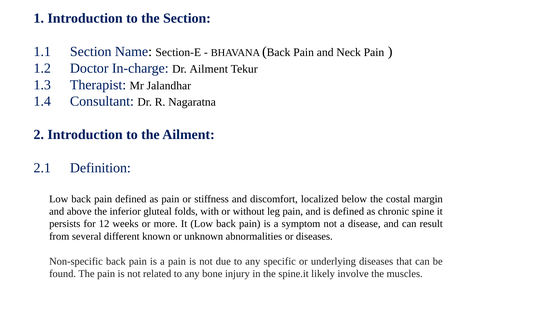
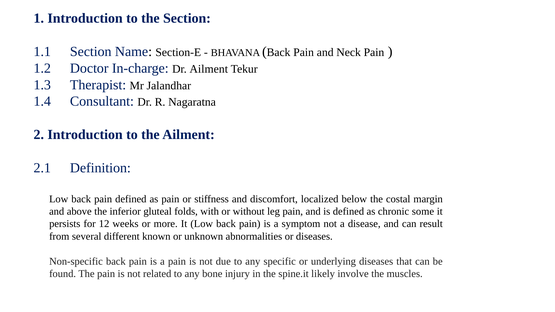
spine: spine -> some (423, 212)
